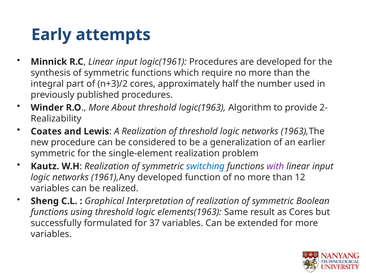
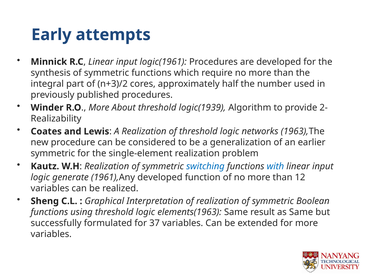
logic(1963: logic(1963 -> logic(1939 (202, 107)
with colour: purple -> blue (275, 166)
networks: networks -> generate (70, 177)
as Cores: Cores -> Same (301, 212)
